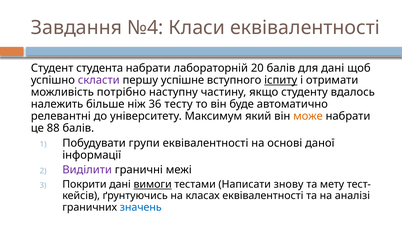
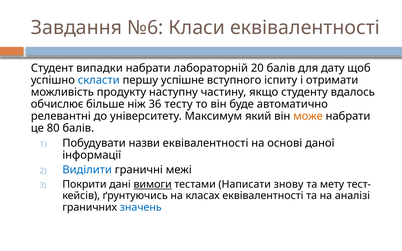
№4: №4 -> №6 (145, 28)
студента: студента -> випадки (100, 68)
для дані: дані -> дату (333, 68)
скласти colour: purple -> blue (99, 80)
іспиту underline: present -> none (281, 80)
потрібно: потрібно -> продукту (121, 92)
належить: належить -> обчислює (57, 104)
88: 88 -> 80 (53, 128)
групи: групи -> назви (144, 143)
Виділити colour: purple -> blue (87, 170)
